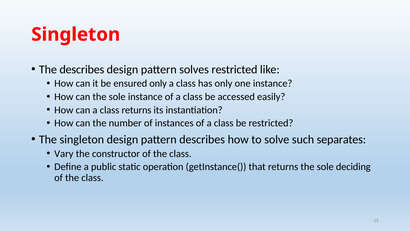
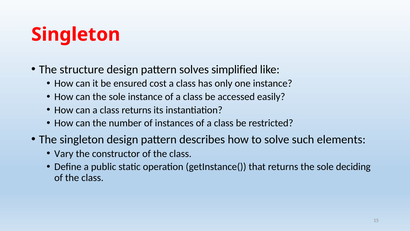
The describes: describes -> structure (82, 69)
solves restricted: restricted -> simplified (234, 69)
ensured only: only -> cost (158, 83)
separates: separates -> elements (341, 139)
